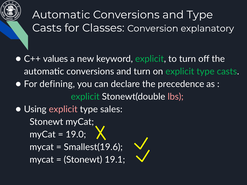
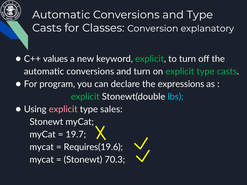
defining: defining -> program (57, 84)
precedence: precedence -> expressions (181, 84)
lbs colour: pink -> light blue (176, 97)
19.0: 19.0 -> 19.7 (76, 135)
Smallest(19.6: Smallest(19.6 -> Requires(19.6 (93, 147)
19.1: 19.1 -> 70.3 (115, 160)
